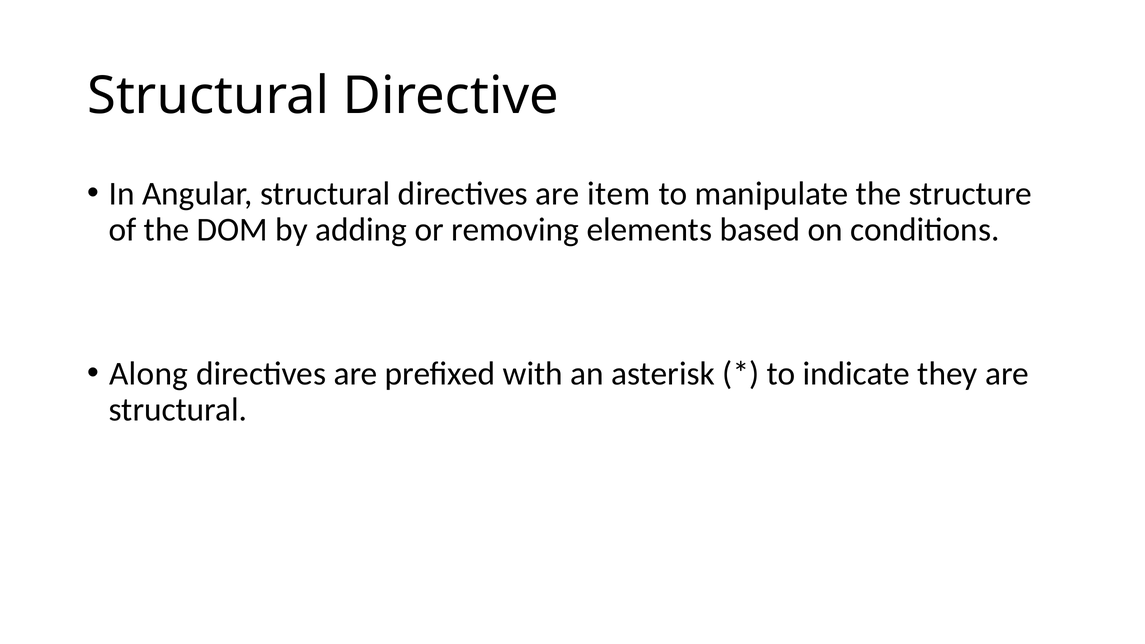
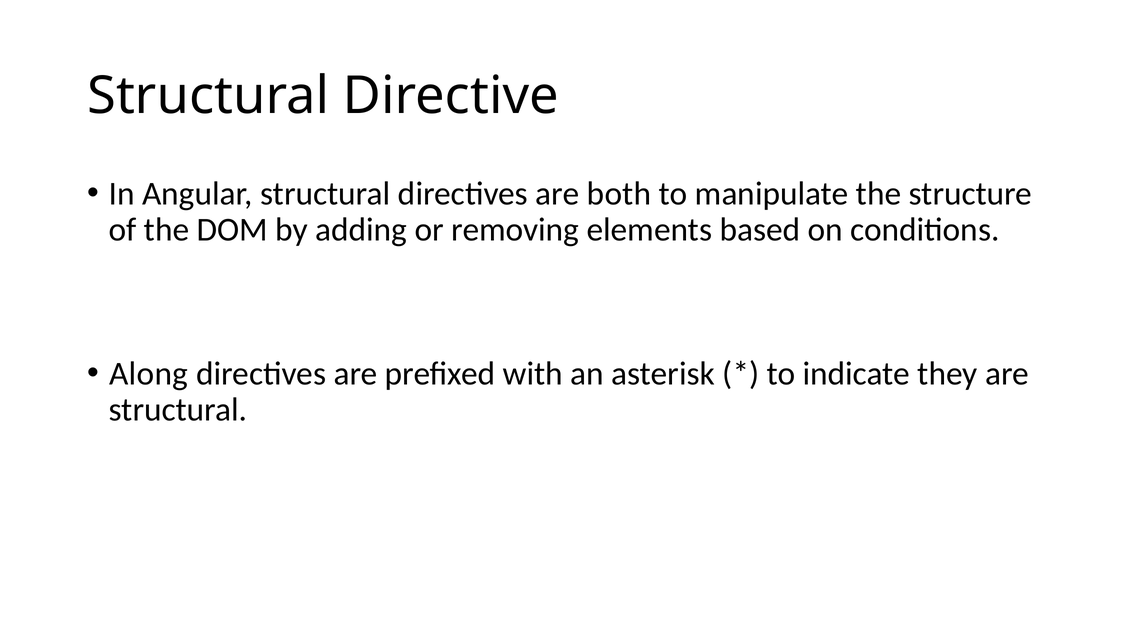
item: item -> both (619, 194)
